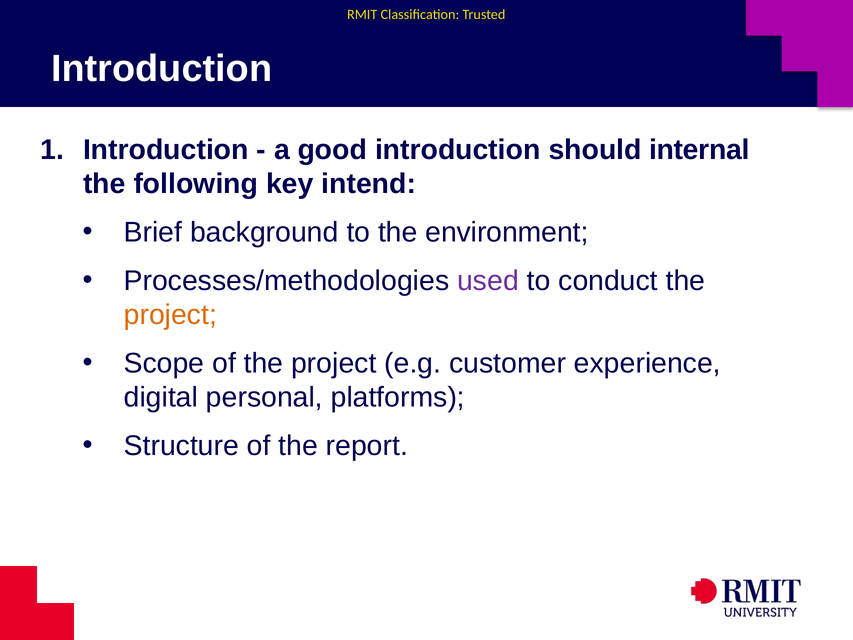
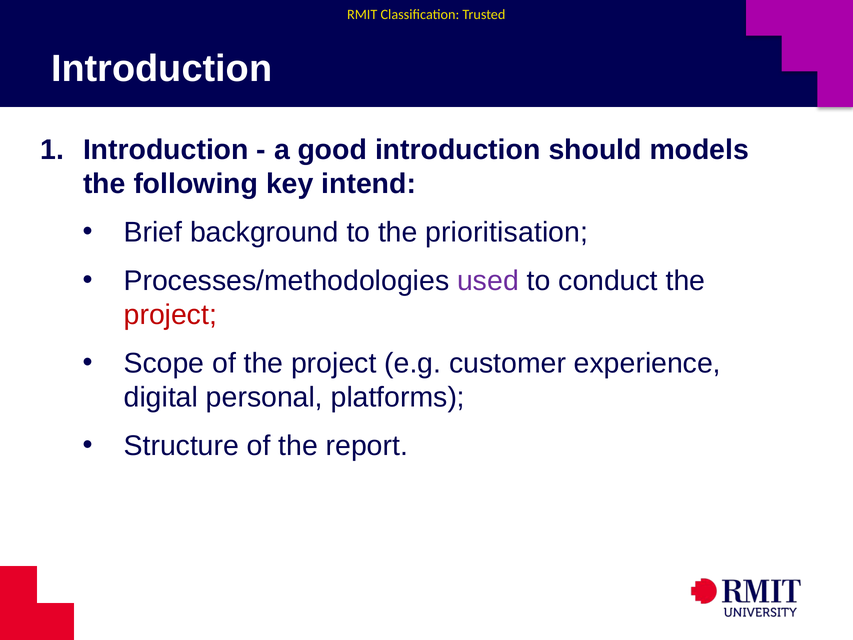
internal: internal -> models (699, 150)
environment: environment -> prioritisation (507, 232)
project colour: orange -> red (170, 315)
